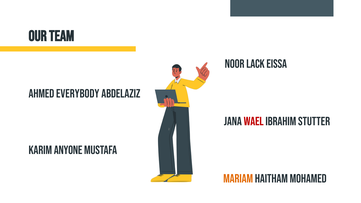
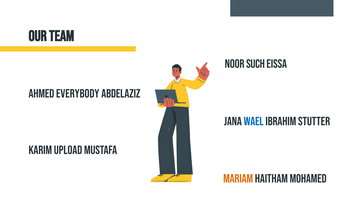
lack: lack -> such (256, 64)
wael colour: red -> blue (254, 121)
anyone: anyone -> upload (68, 150)
